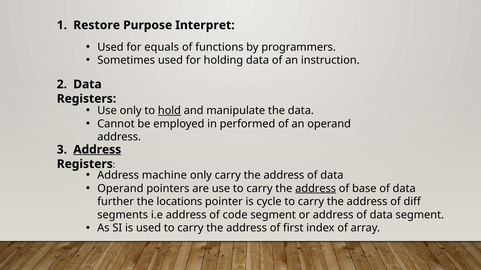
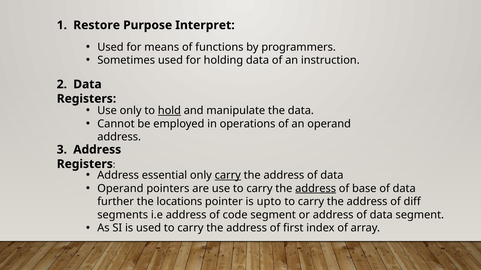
equals: equals -> means (162, 47)
performed: performed -> operations (248, 124)
Address underline: present -> none (97, 150)
machine: machine -> essential (164, 176)
carry underline: none -> present (228, 176)
cycle: cycle -> upto (269, 202)
